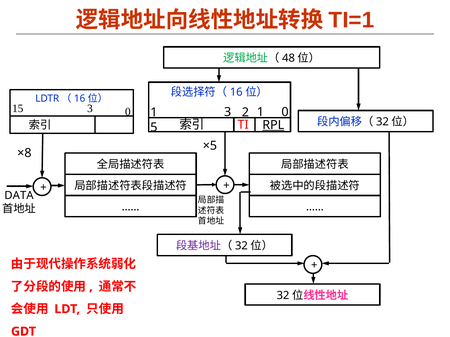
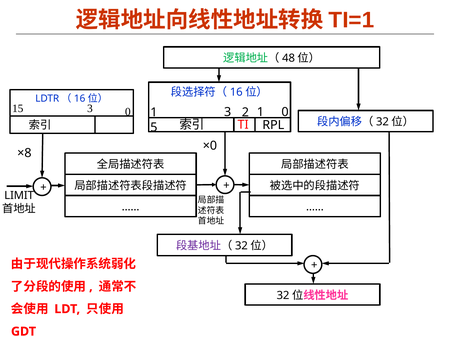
RPL underline: present -> none (273, 125)
×5: ×5 -> ×0 (210, 146)
DATA: DATA -> LIMIT (19, 196)
